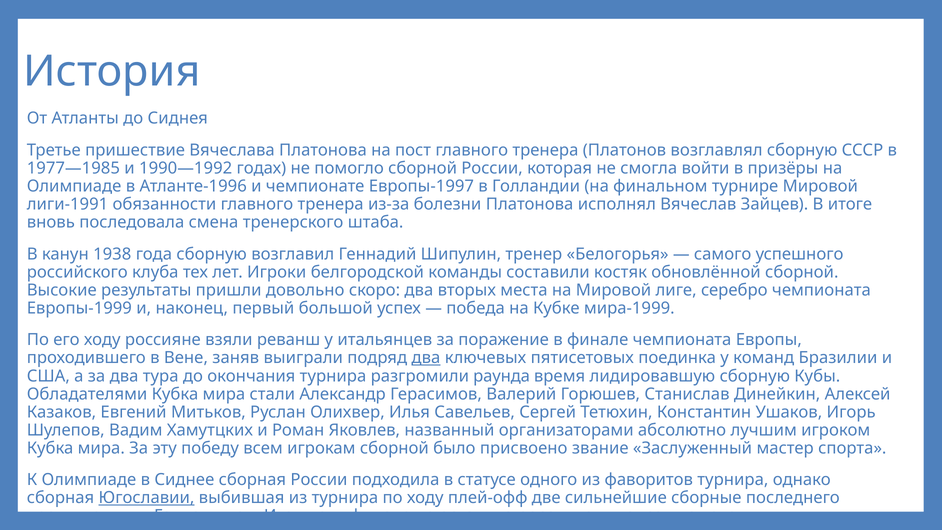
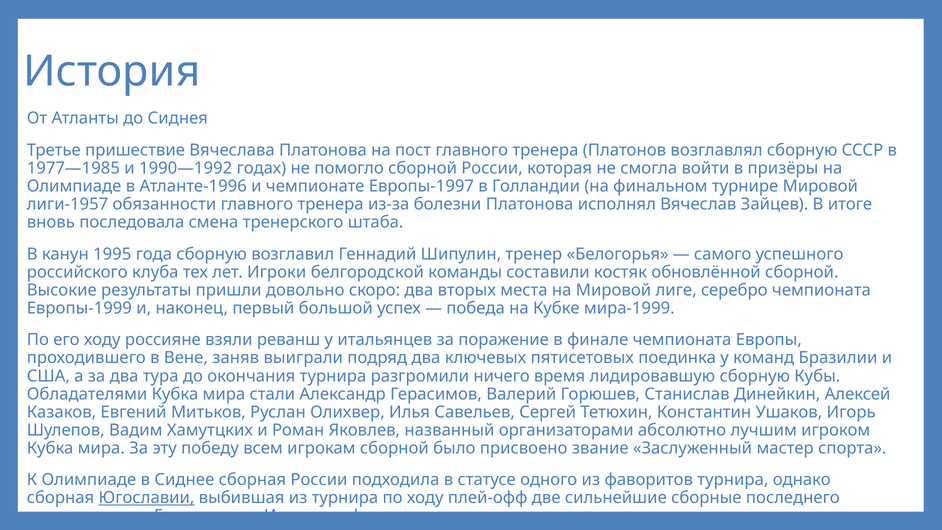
лиги-1991: лиги-1991 -> лиги-1957 (68, 204)
1938: 1938 -> 1995 (112, 254)
два underline: present -> none (426, 358)
раунда: раунда -> ничего (502, 376)
